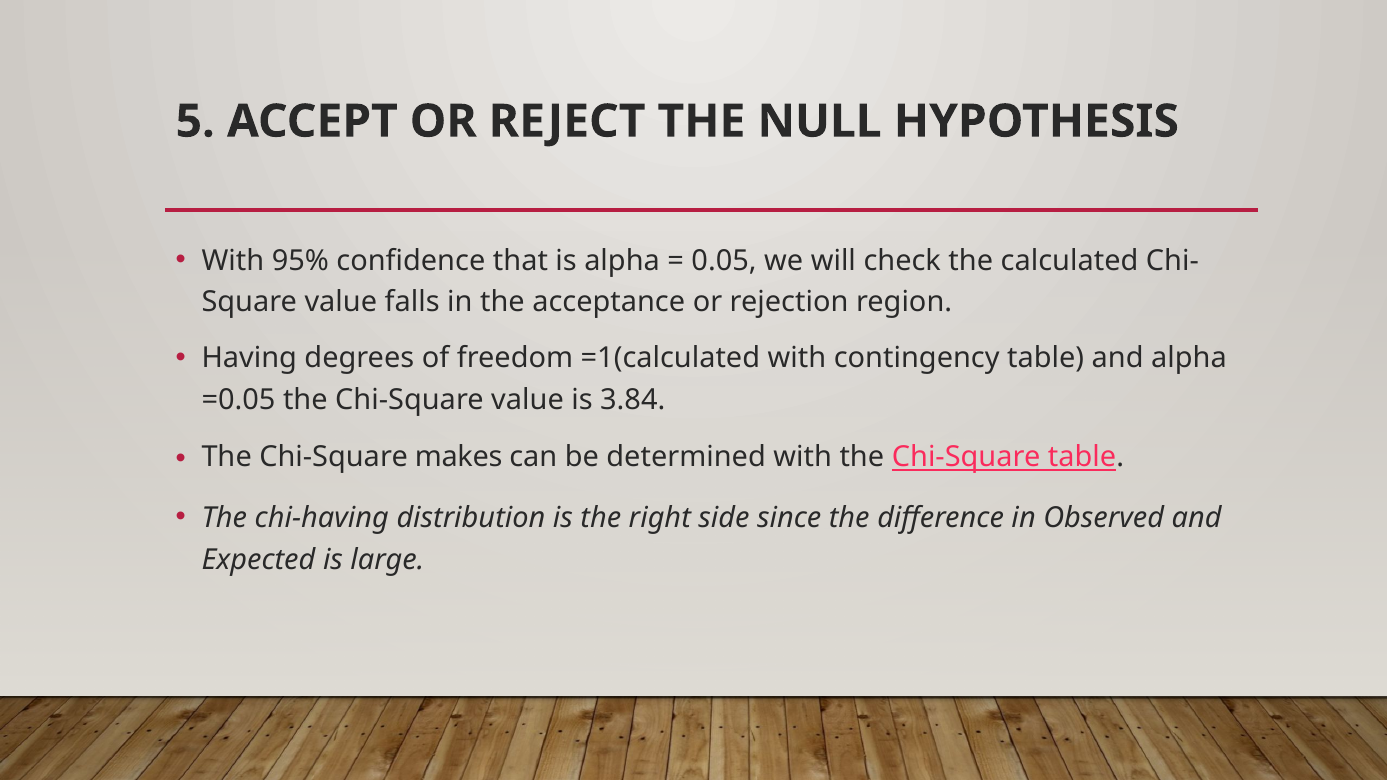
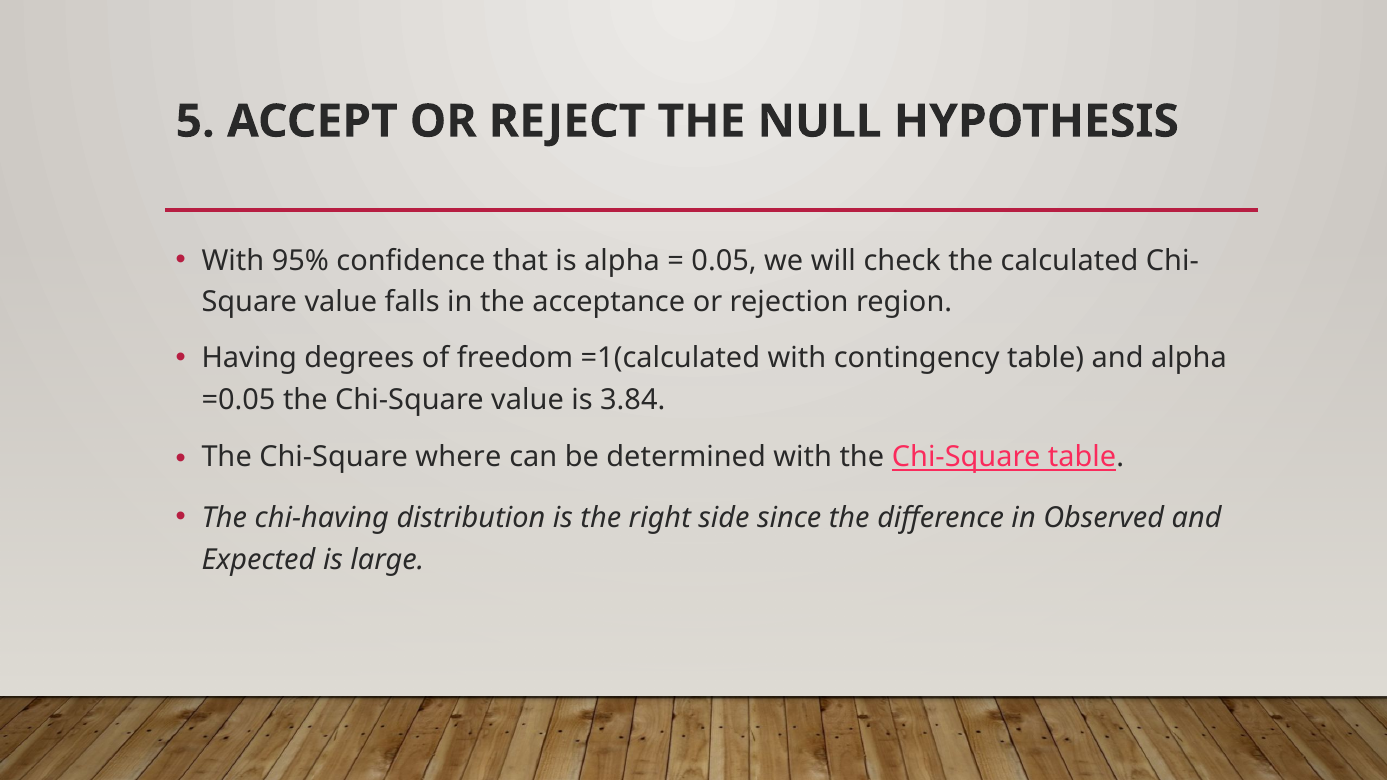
makes: makes -> where (458, 457)
